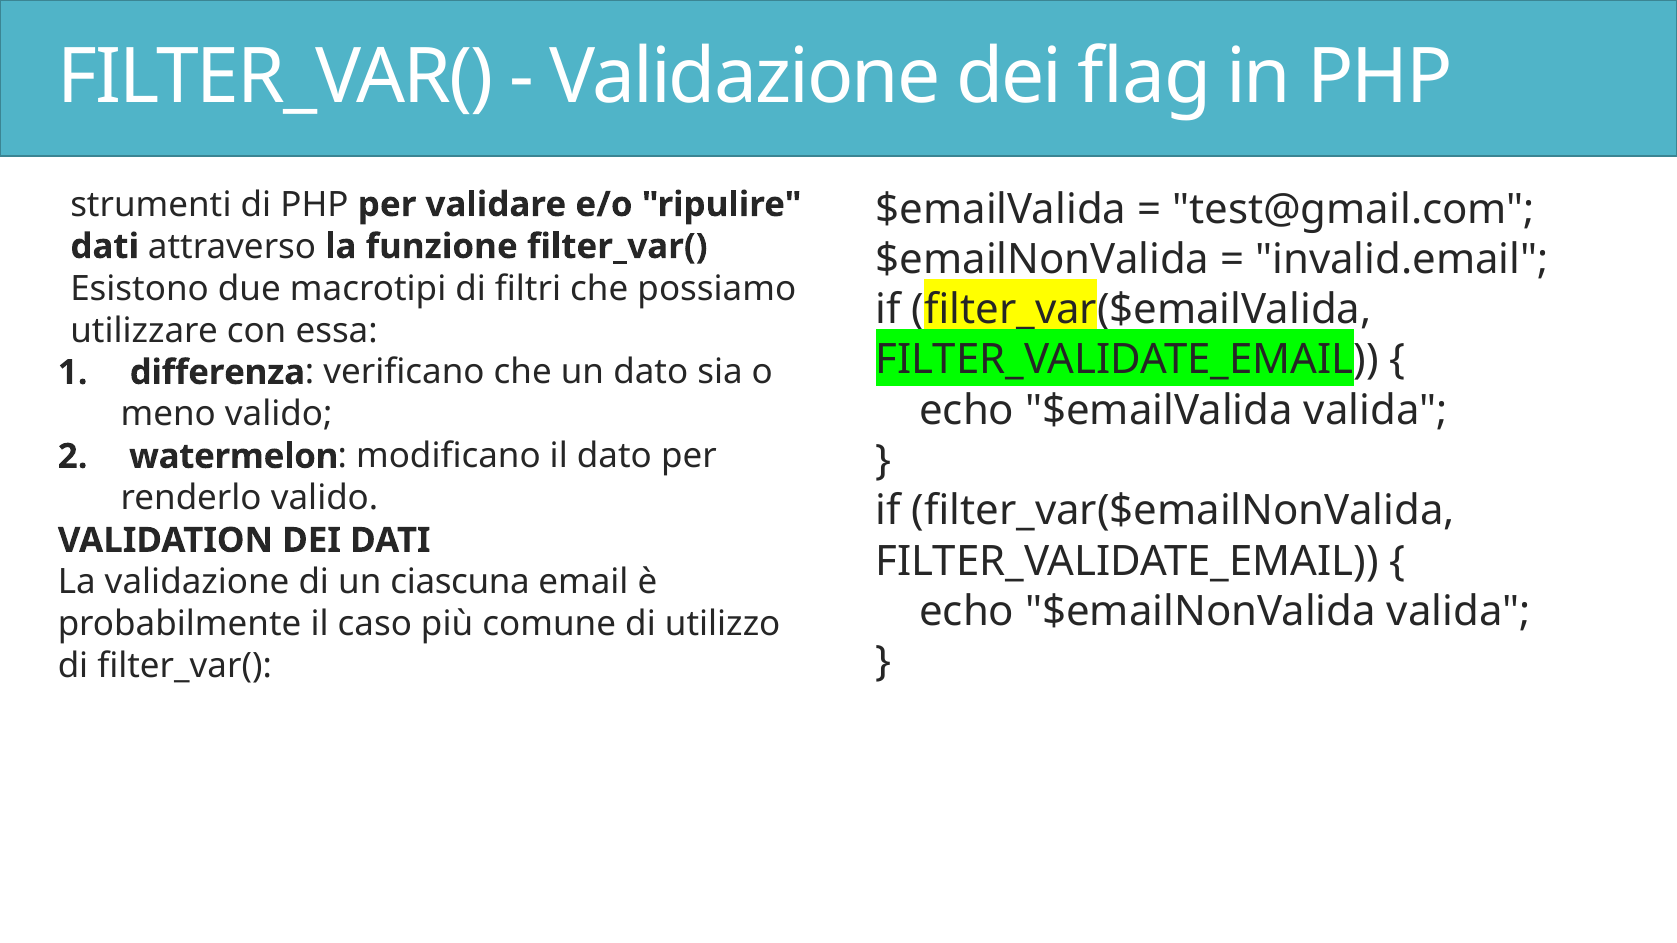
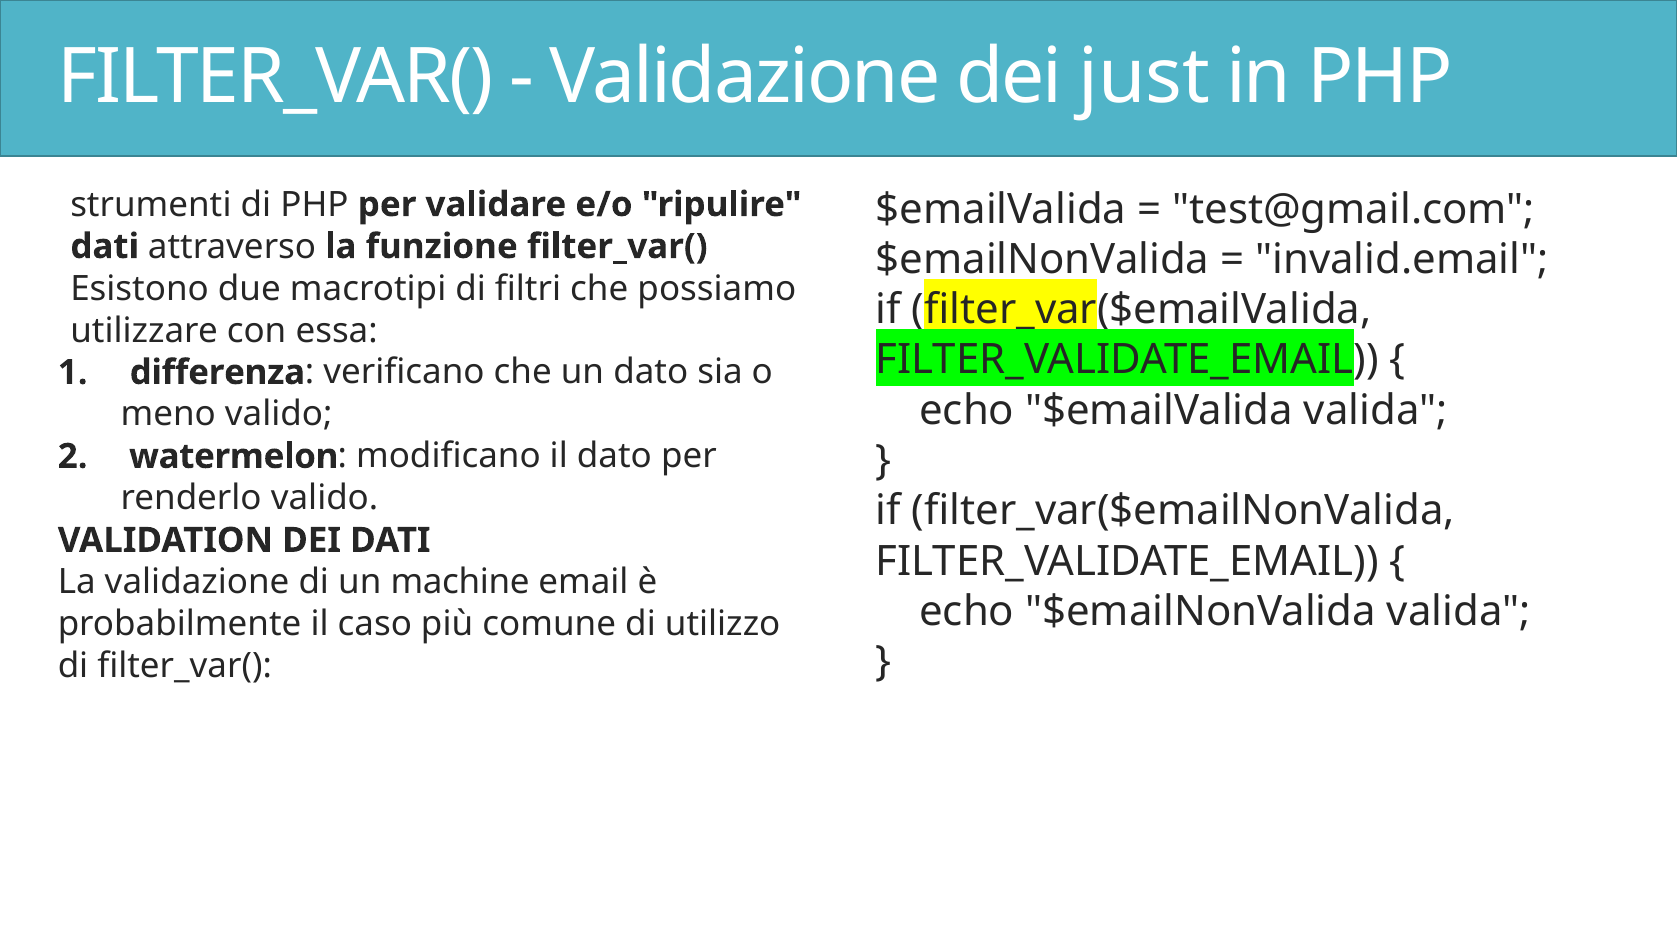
flag: flag -> just (1144, 77)
ciascuna: ciascuna -> machine (460, 583)
